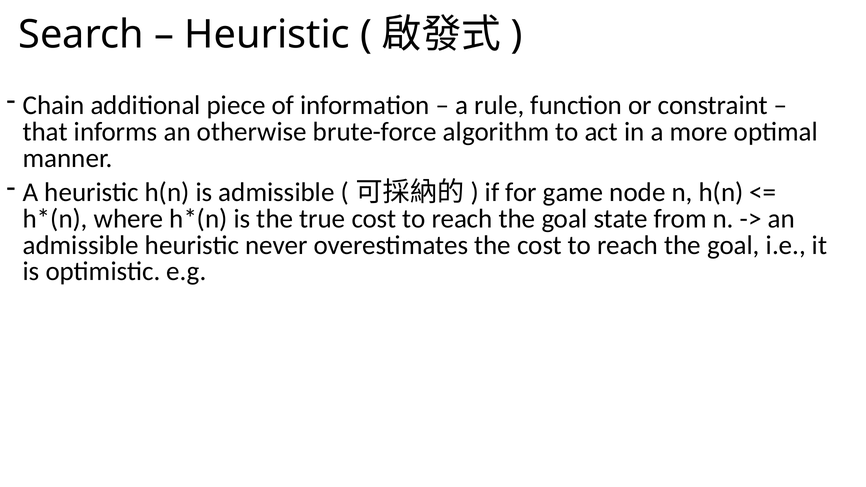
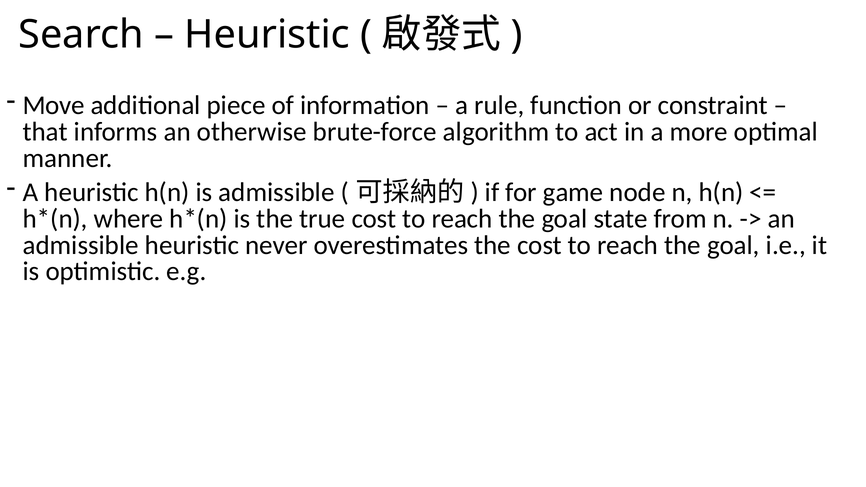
Chain: Chain -> Move (54, 106)
